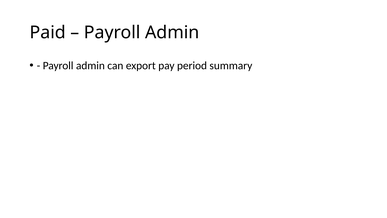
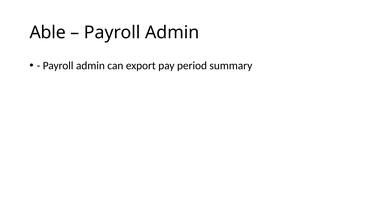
Paid: Paid -> Able (48, 33)
